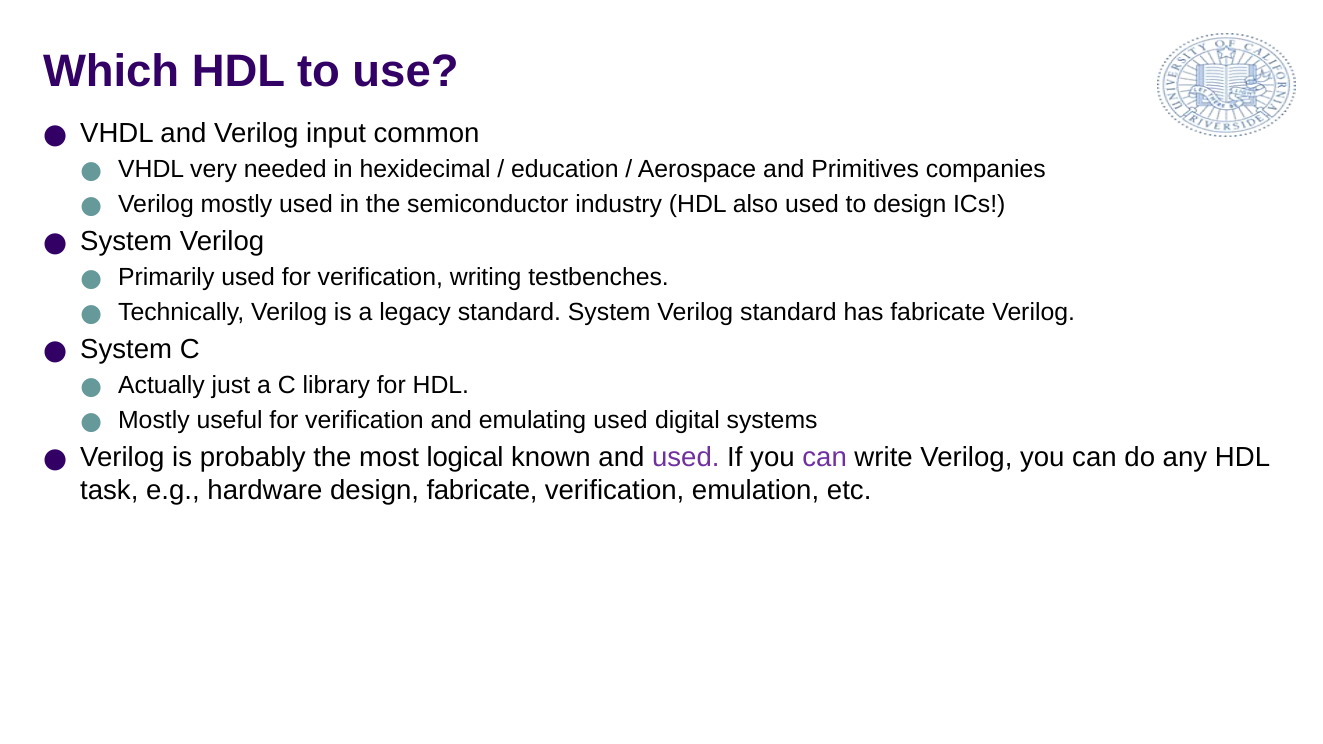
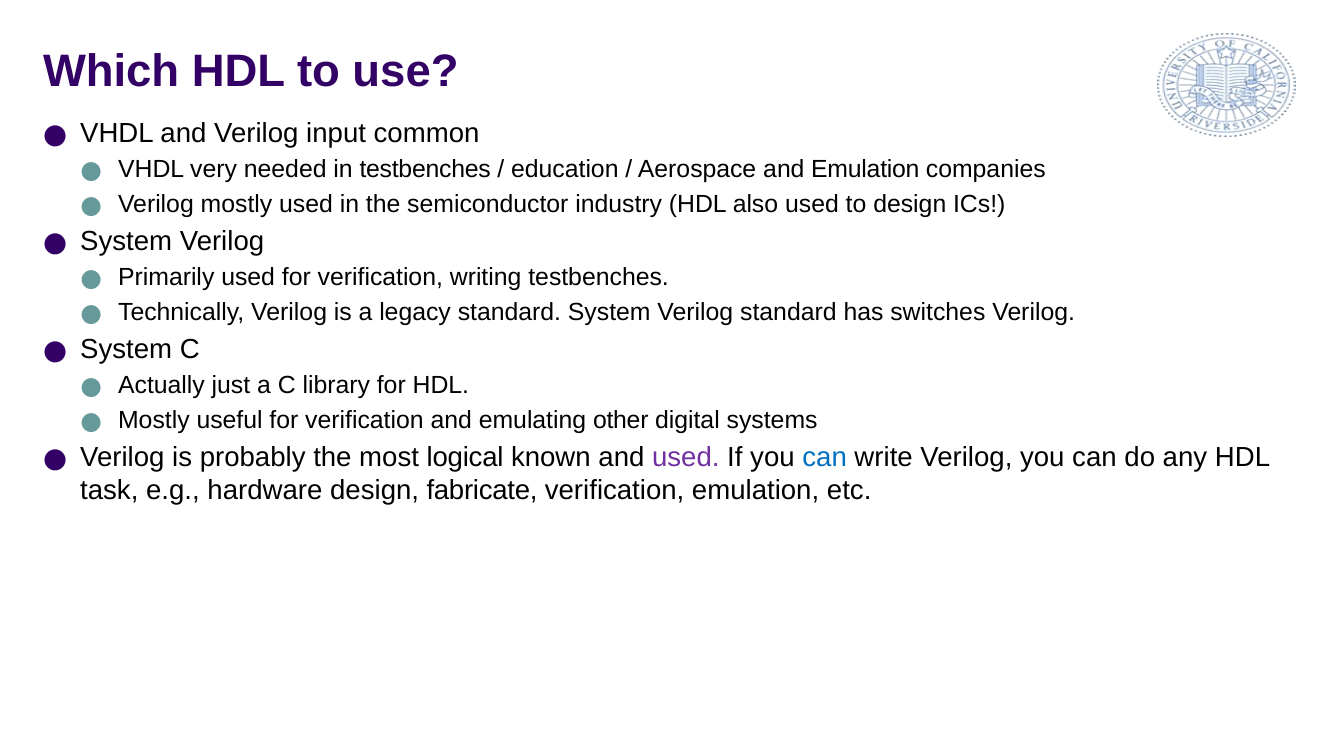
in hexidecimal: hexidecimal -> testbenches (425, 169)
and Primitives: Primitives -> Emulation (865, 169)
has fabricate: fabricate -> switches (938, 312)
emulating used: used -> other (621, 420)
can colour: purple -> blue (825, 457)
